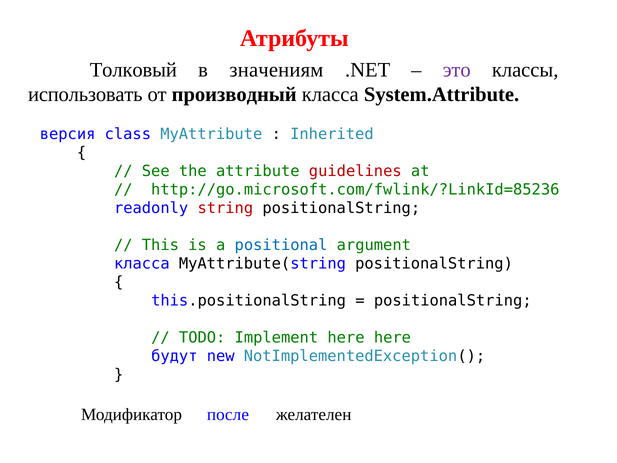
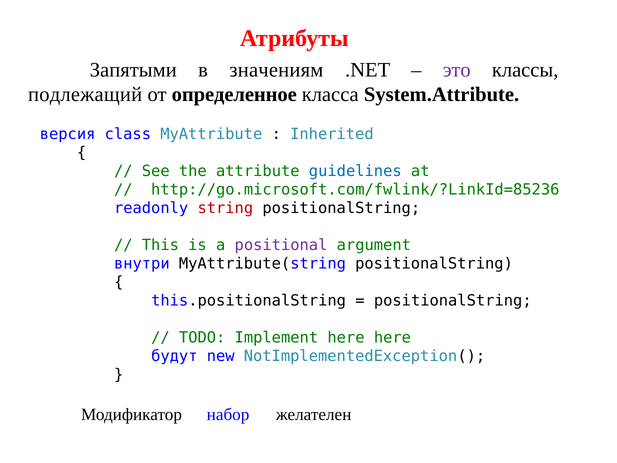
Толковый: Толковый -> Запятыми (133, 70)
использовать: использовать -> подлежащий (85, 95)
производный: производный -> определенное (234, 95)
guidelines colour: red -> blue (355, 171)
positional colour: blue -> purple (281, 245)
класса: класса -> внутри (142, 263)
после: после -> набор (228, 415)
